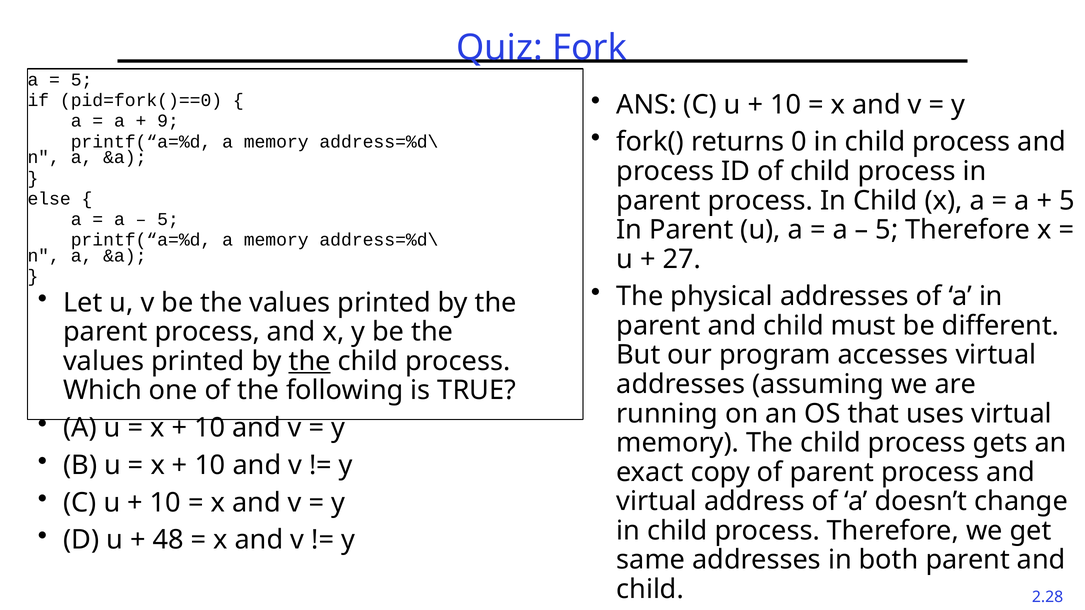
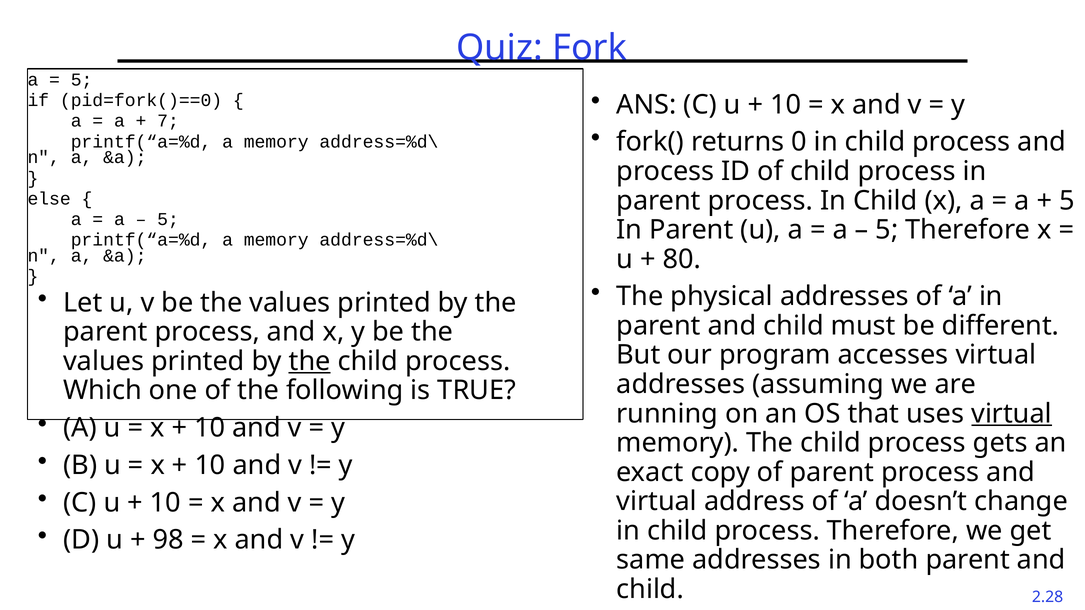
9: 9 -> 7 (168, 121)
27: 27 -> 80 (682, 259)
virtual underline: none -> present (1012, 414)
48: 48 -> 98 (168, 540)
